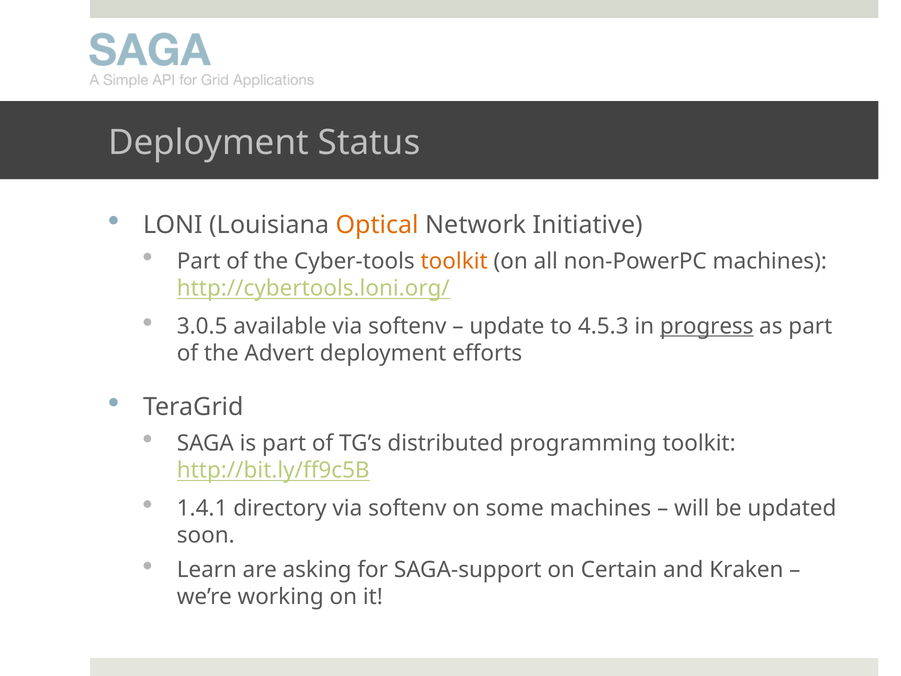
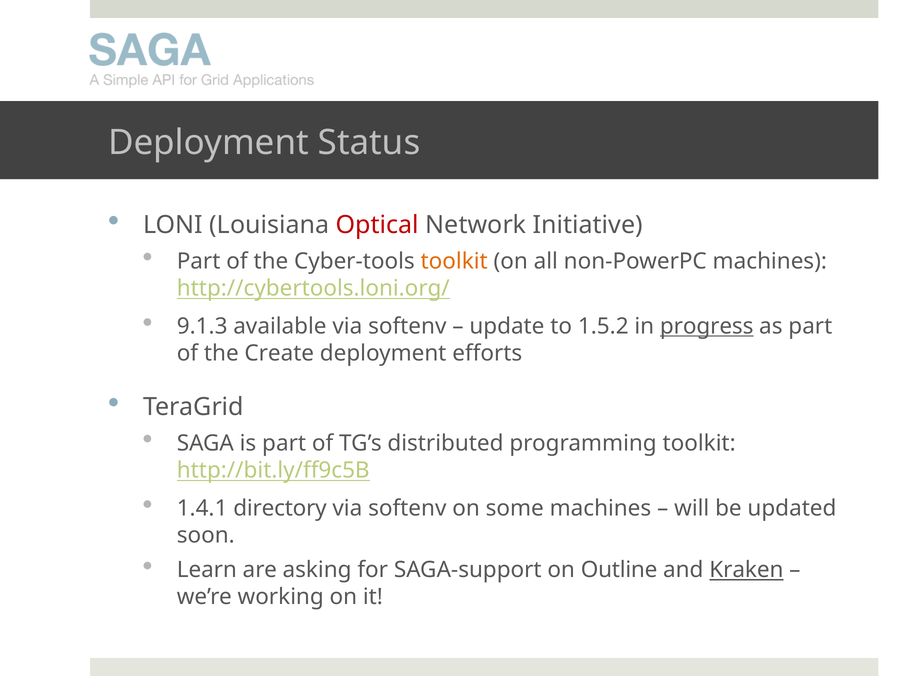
Optical colour: orange -> red (377, 225)
3.0.5: 3.0.5 -> 9.1.3 (202, 326)
4.5.3: 4.5.3 -> 1.5.2 (603, 326)
Advert: Advert -> Create (279, 353)
Certain: Certain -> Outline (619, 570)
Kraken underline: none -> present (746, 570)
